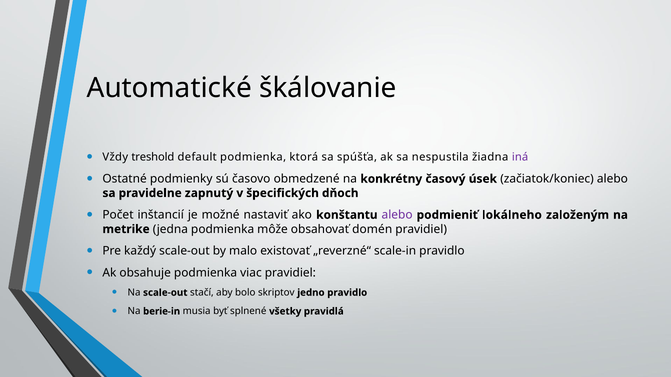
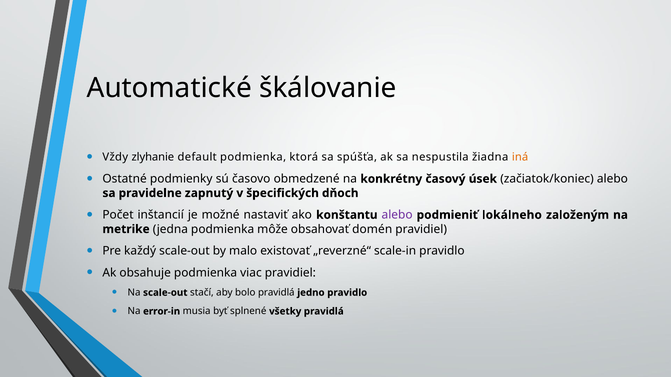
treshold: treshold -> zlyhanie (153, 157)
iná colour: purple -> orange (520, 157)
bolo skriptov: skriptov -> pravidlá (276, 293)
berie-in: berie-in -> error-in (162, 312)
